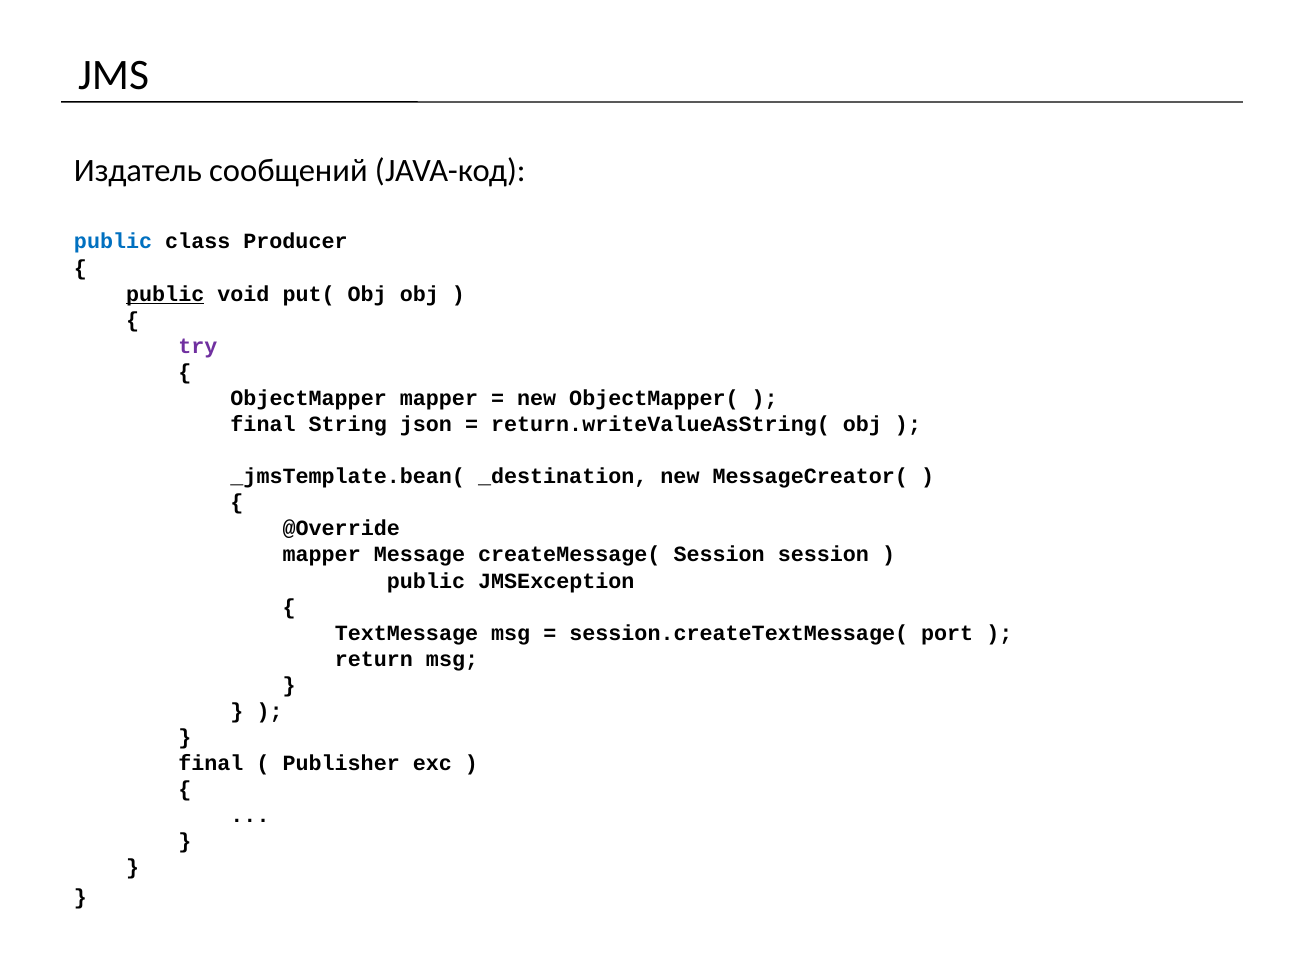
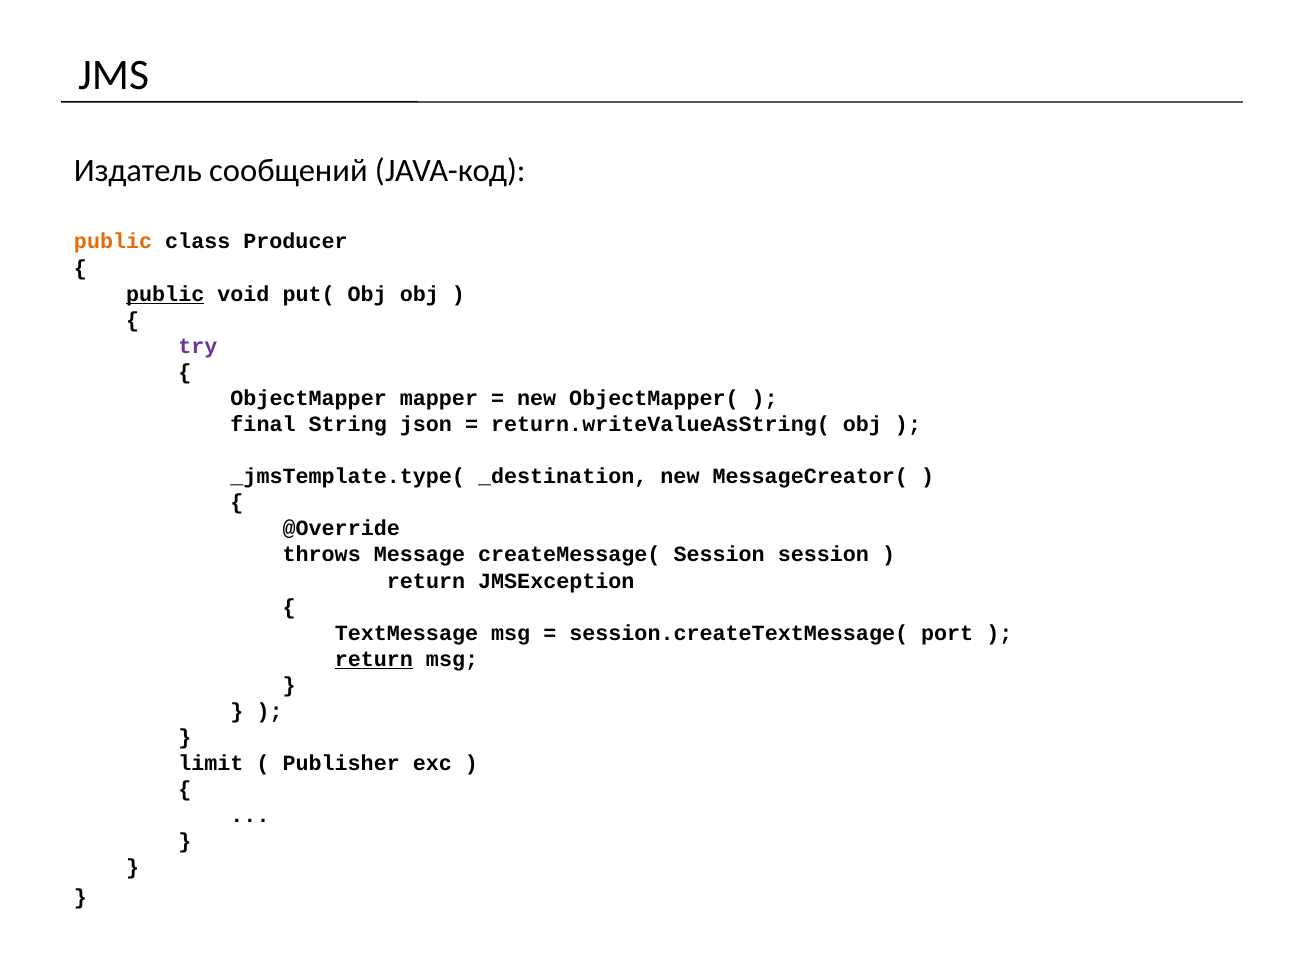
public colour: blue -> orange (113, 242)
_jmsTemplate.bean(: _jmsTemplate.bean( -> _jmsTemplate.type( (348, 477)
mapper: mapper -> throws (322, 555)
public: public -> return (426, 581)
return underline: none -> present (374, 659)
final: final -> limit (211, 763)
